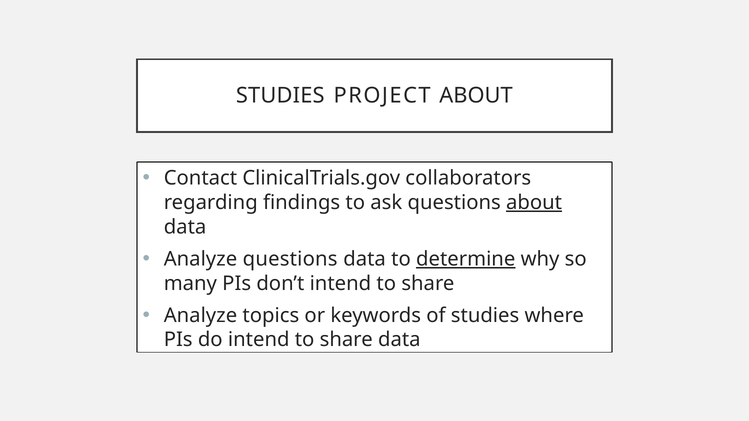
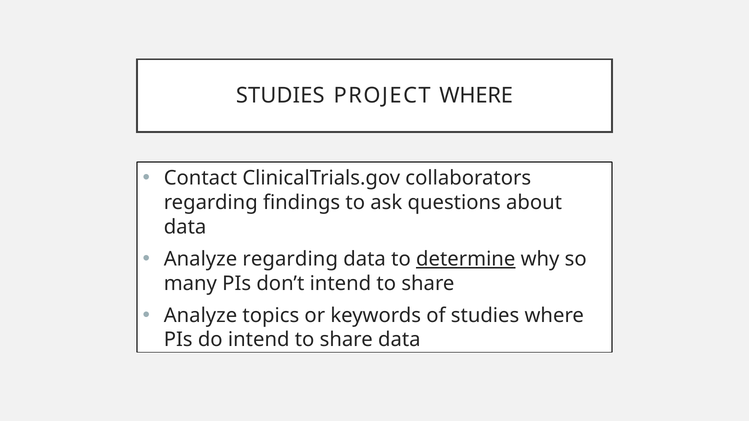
PROJECT ABOUT: ABOUT -> WHERE (476, 96)
about underline: present -> none (534, 203)
Analyze questions: questions -> regarding (290, 259)
